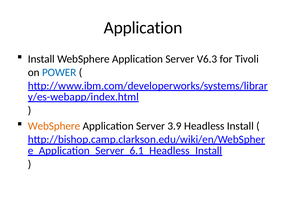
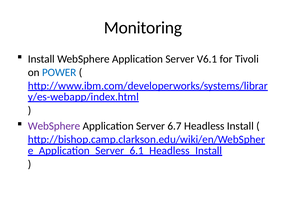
Application: Application -> Monitoring (143, 28)
V6.3: V6.3 -> V6.1 (207, 59)
WebSphere colour: orange -> purple (54, 126)
3.9: 3.9 -> 6.7 (175, 126)
